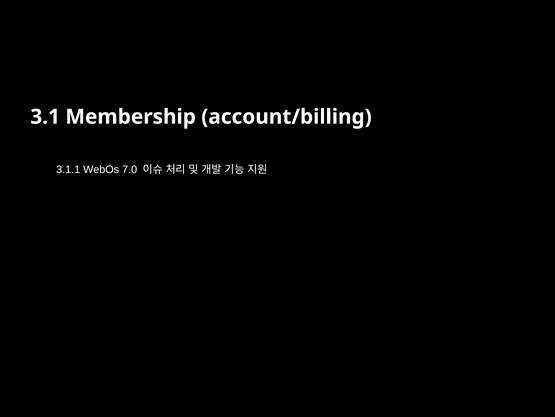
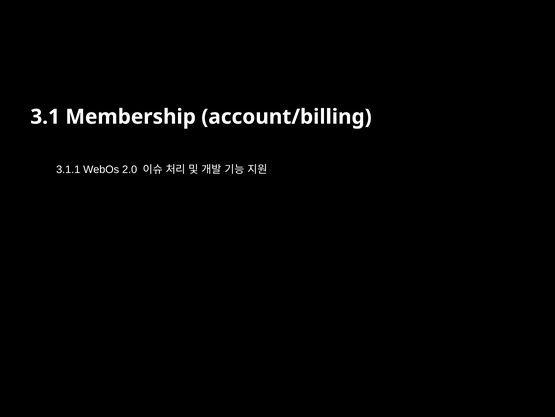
7.0: 7.0 -> 2.0 (130, 169)
